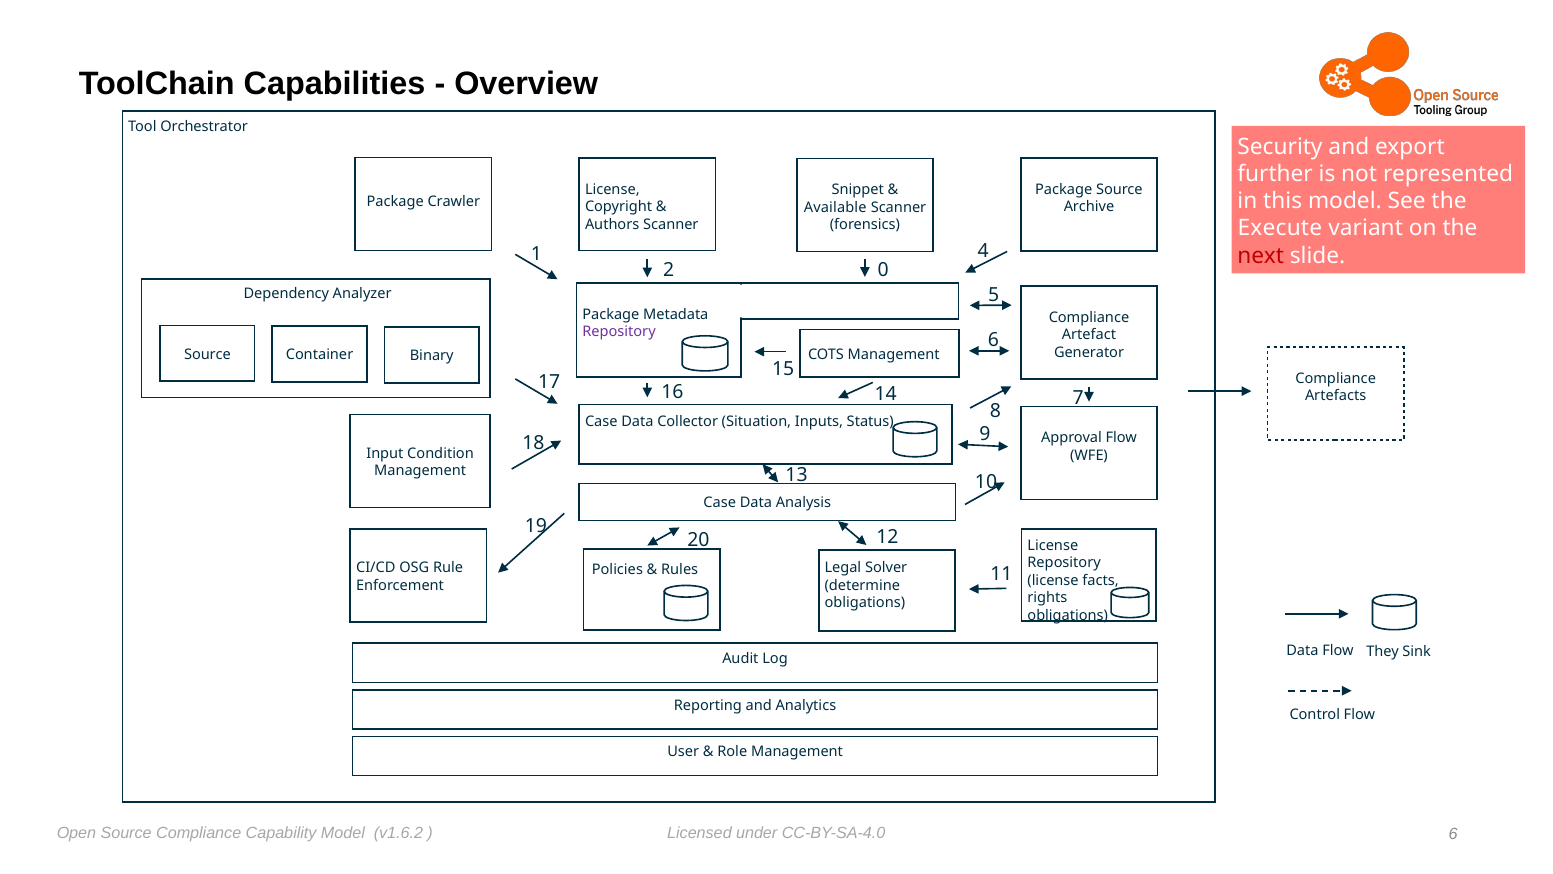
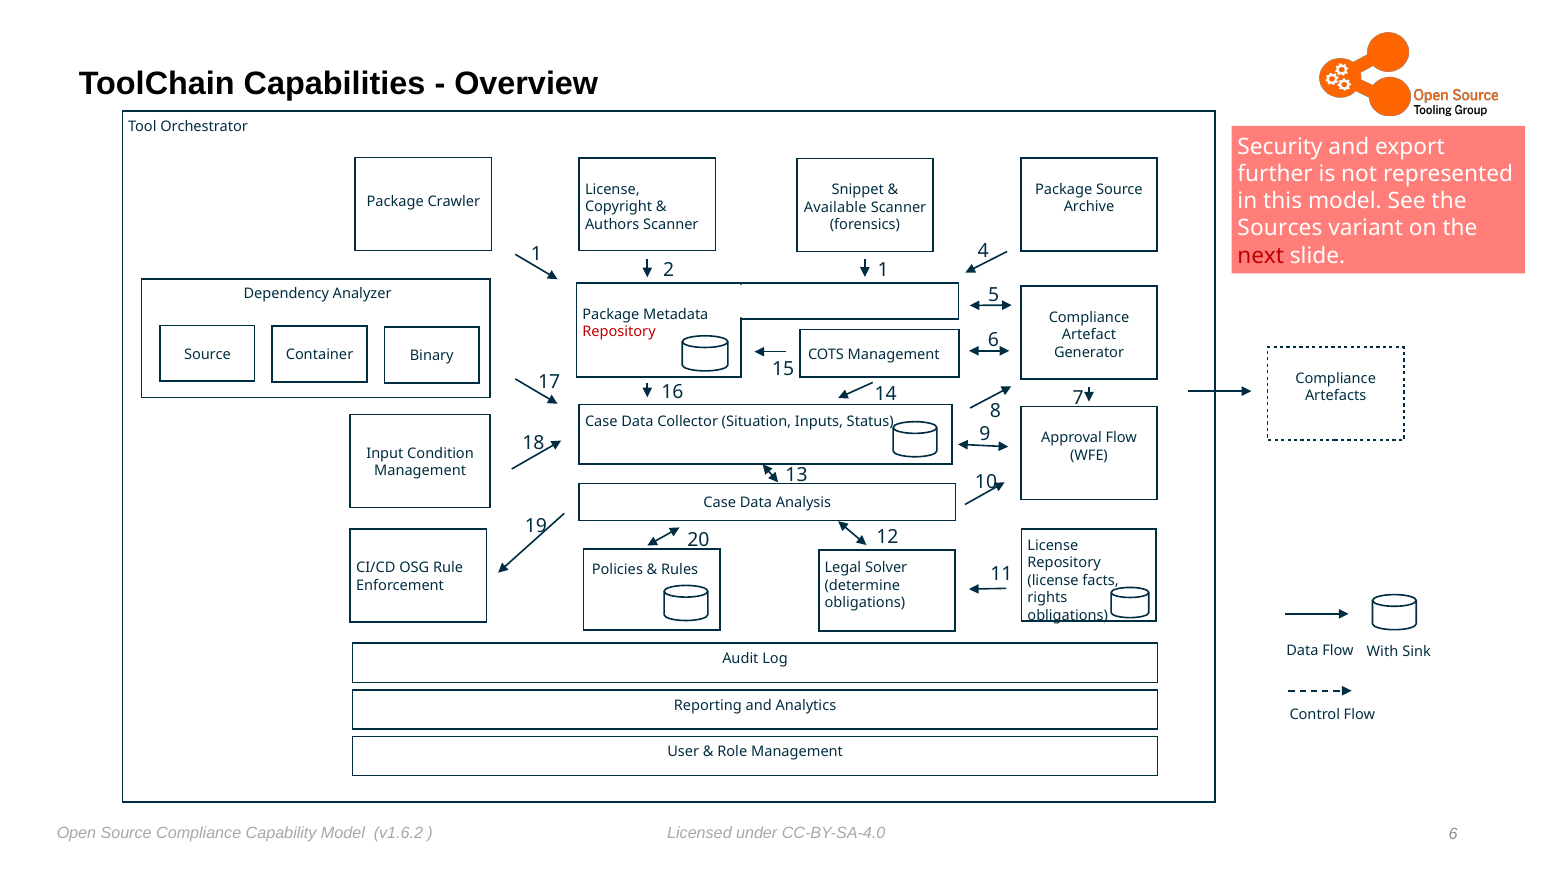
Execute: Execute -> Sources (1280, 228)
2 0: 0 -> 1 (883, 270)
Repository colour: purple -> red (619, 332)
They: They -> With (1382, 652)
